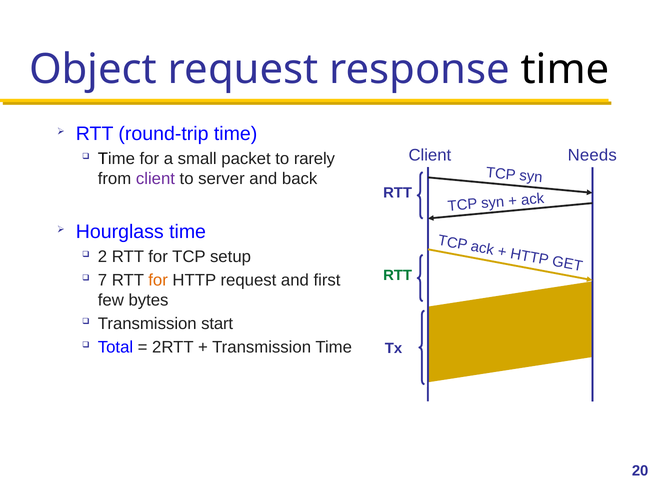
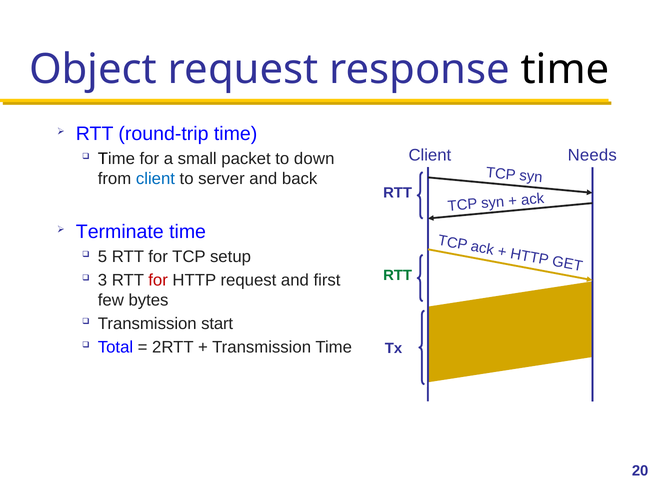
rarely: rarely -> down (314, 159)
client colour: purple -> blue (155, 179)
Hourglass: Hourglass -> Terminate (120, 232)
2: 2 -> 5 (102, 257)
7: 7 -> 3 (102, 280)
for colour: orange -> red (158, 280)
